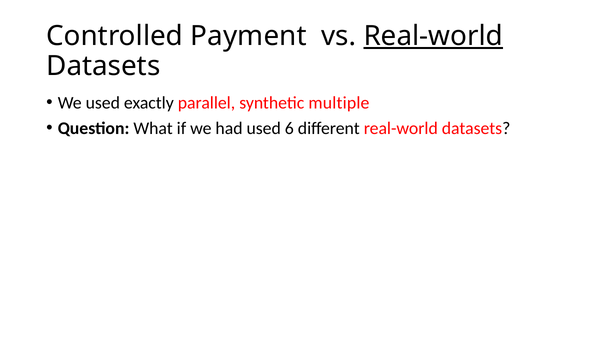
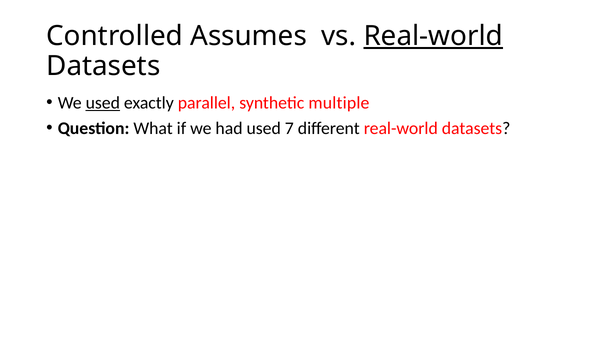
Payment: Payment -> Assumes (249, 36)
used underline: none -> present (103, 103)
6: 6 -> 7 (289, 128)
